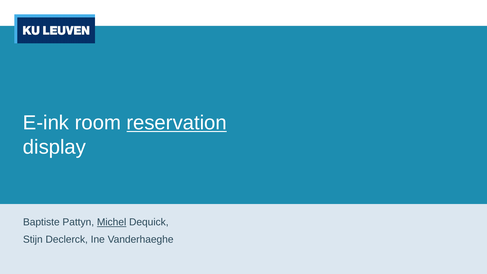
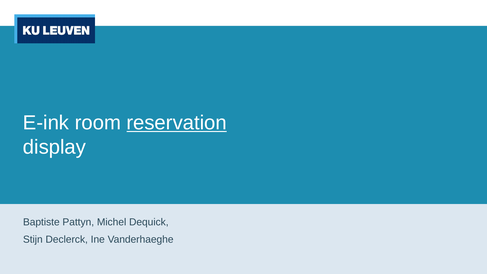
Michel underline: present -> none (112, 222)
